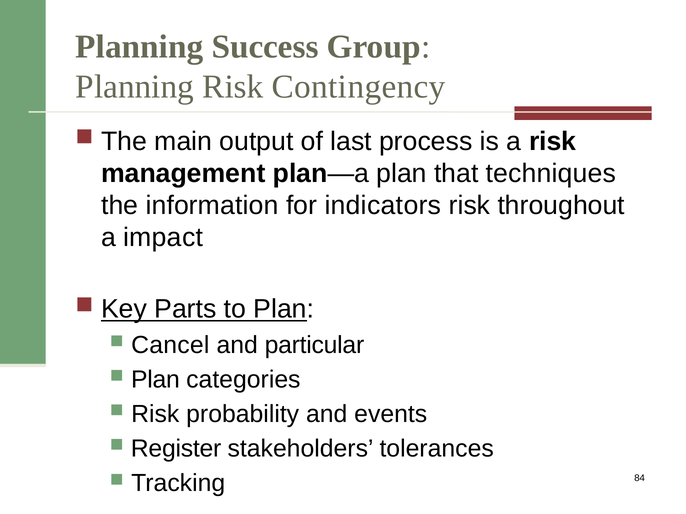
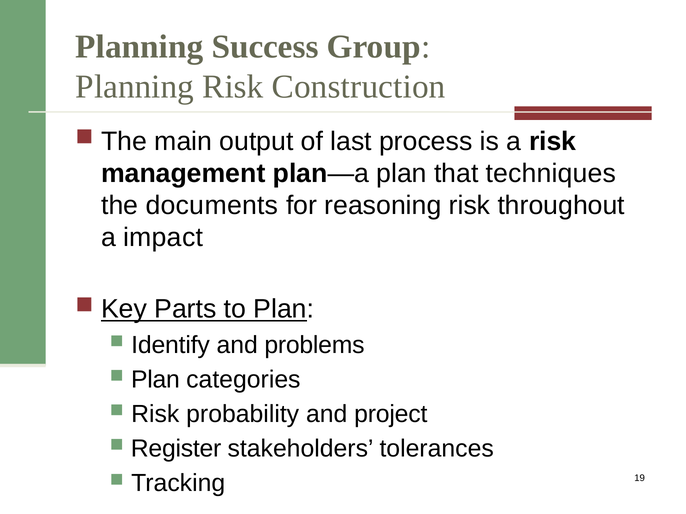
Contingency: Contingency -> Construction (359, 87)
information: information -> documents (212, 205)
indicators: indicators -> reasoning (383, 205)
Cancel: Cancel -> Identify (171, 345)
particular: particular -> problems (314, 345)
events: events -> project (391, 414)
84: 84 -> 19 (640, 479)
